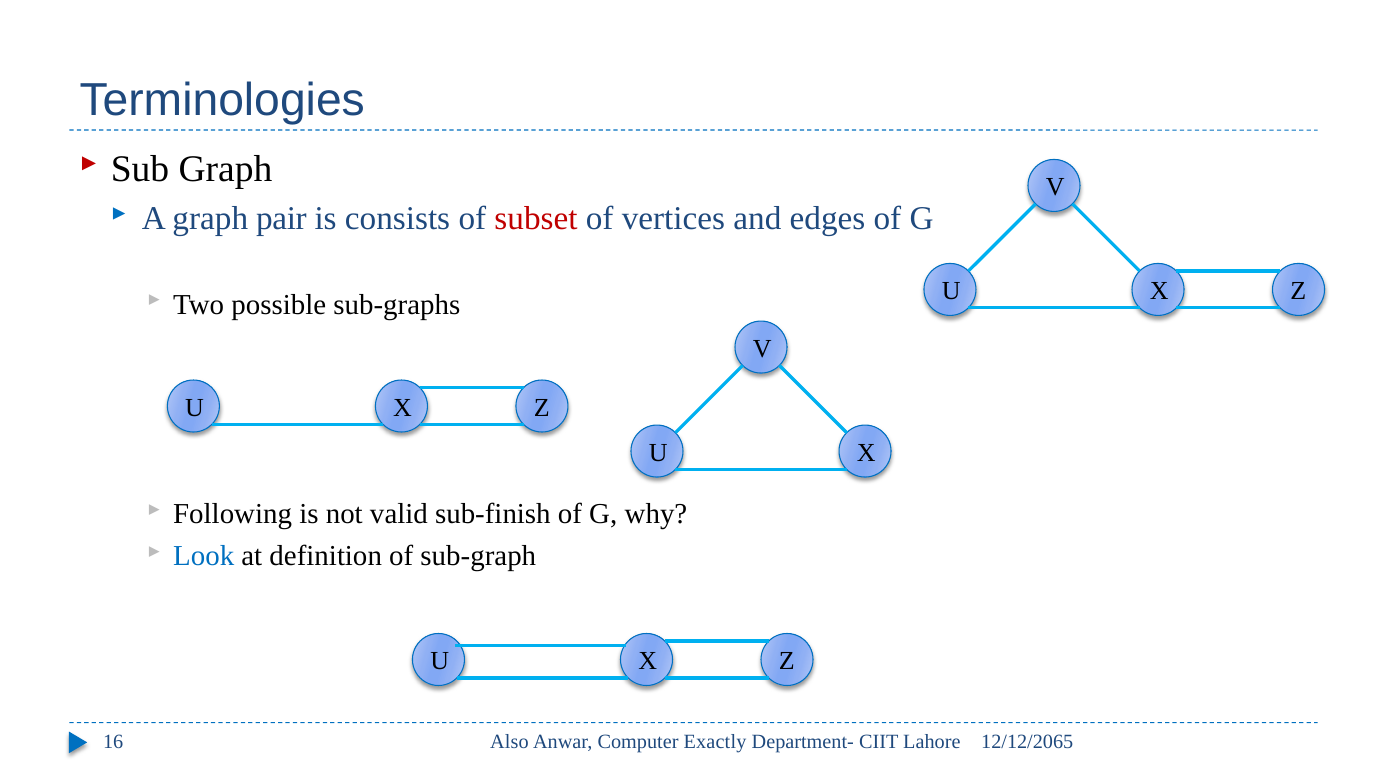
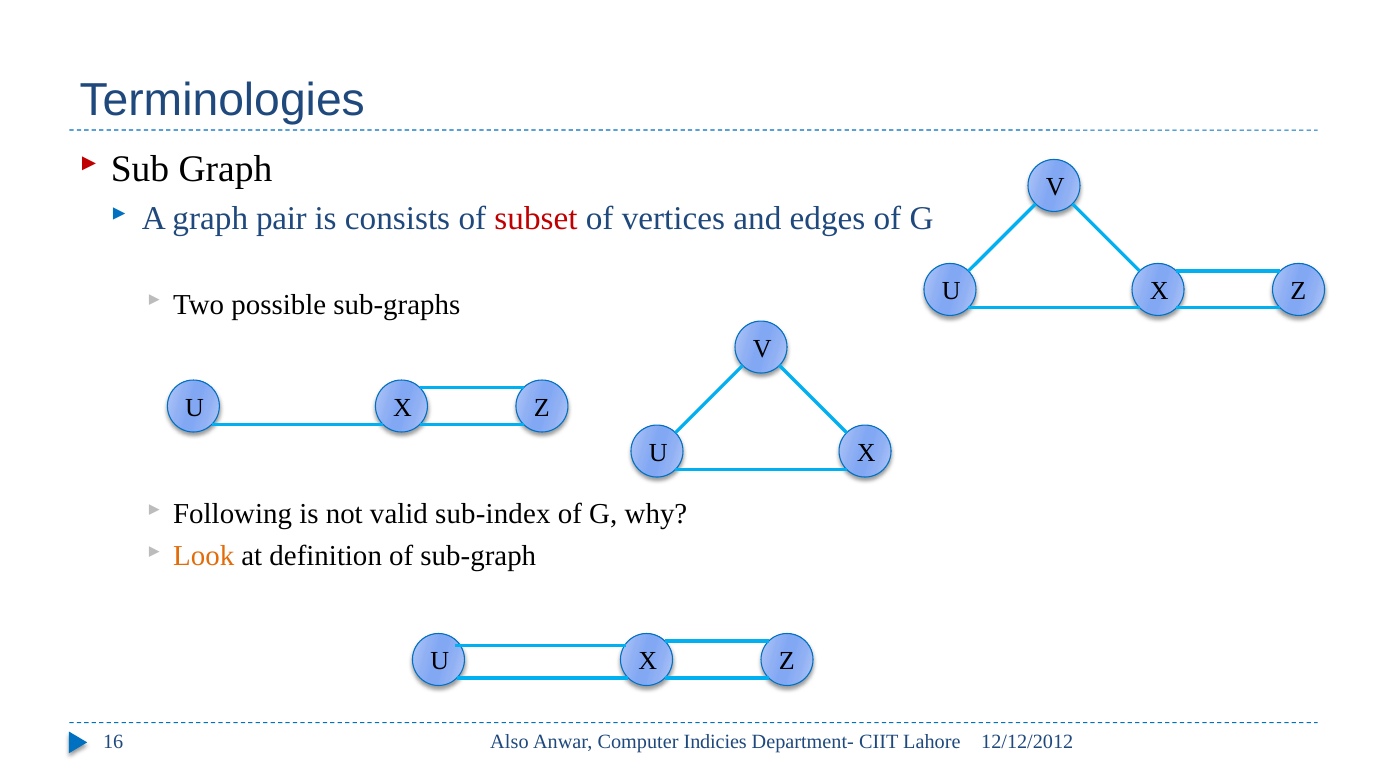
sub-finish: sub-finish -> sub-index (493, 514)
Look colour: blue -> orange (204, 556)
Exactly: Exactly -> Indicies (715, 742)
12/12/2065: 12/12/2065 -> 12/12/2012 (1027, 742)
